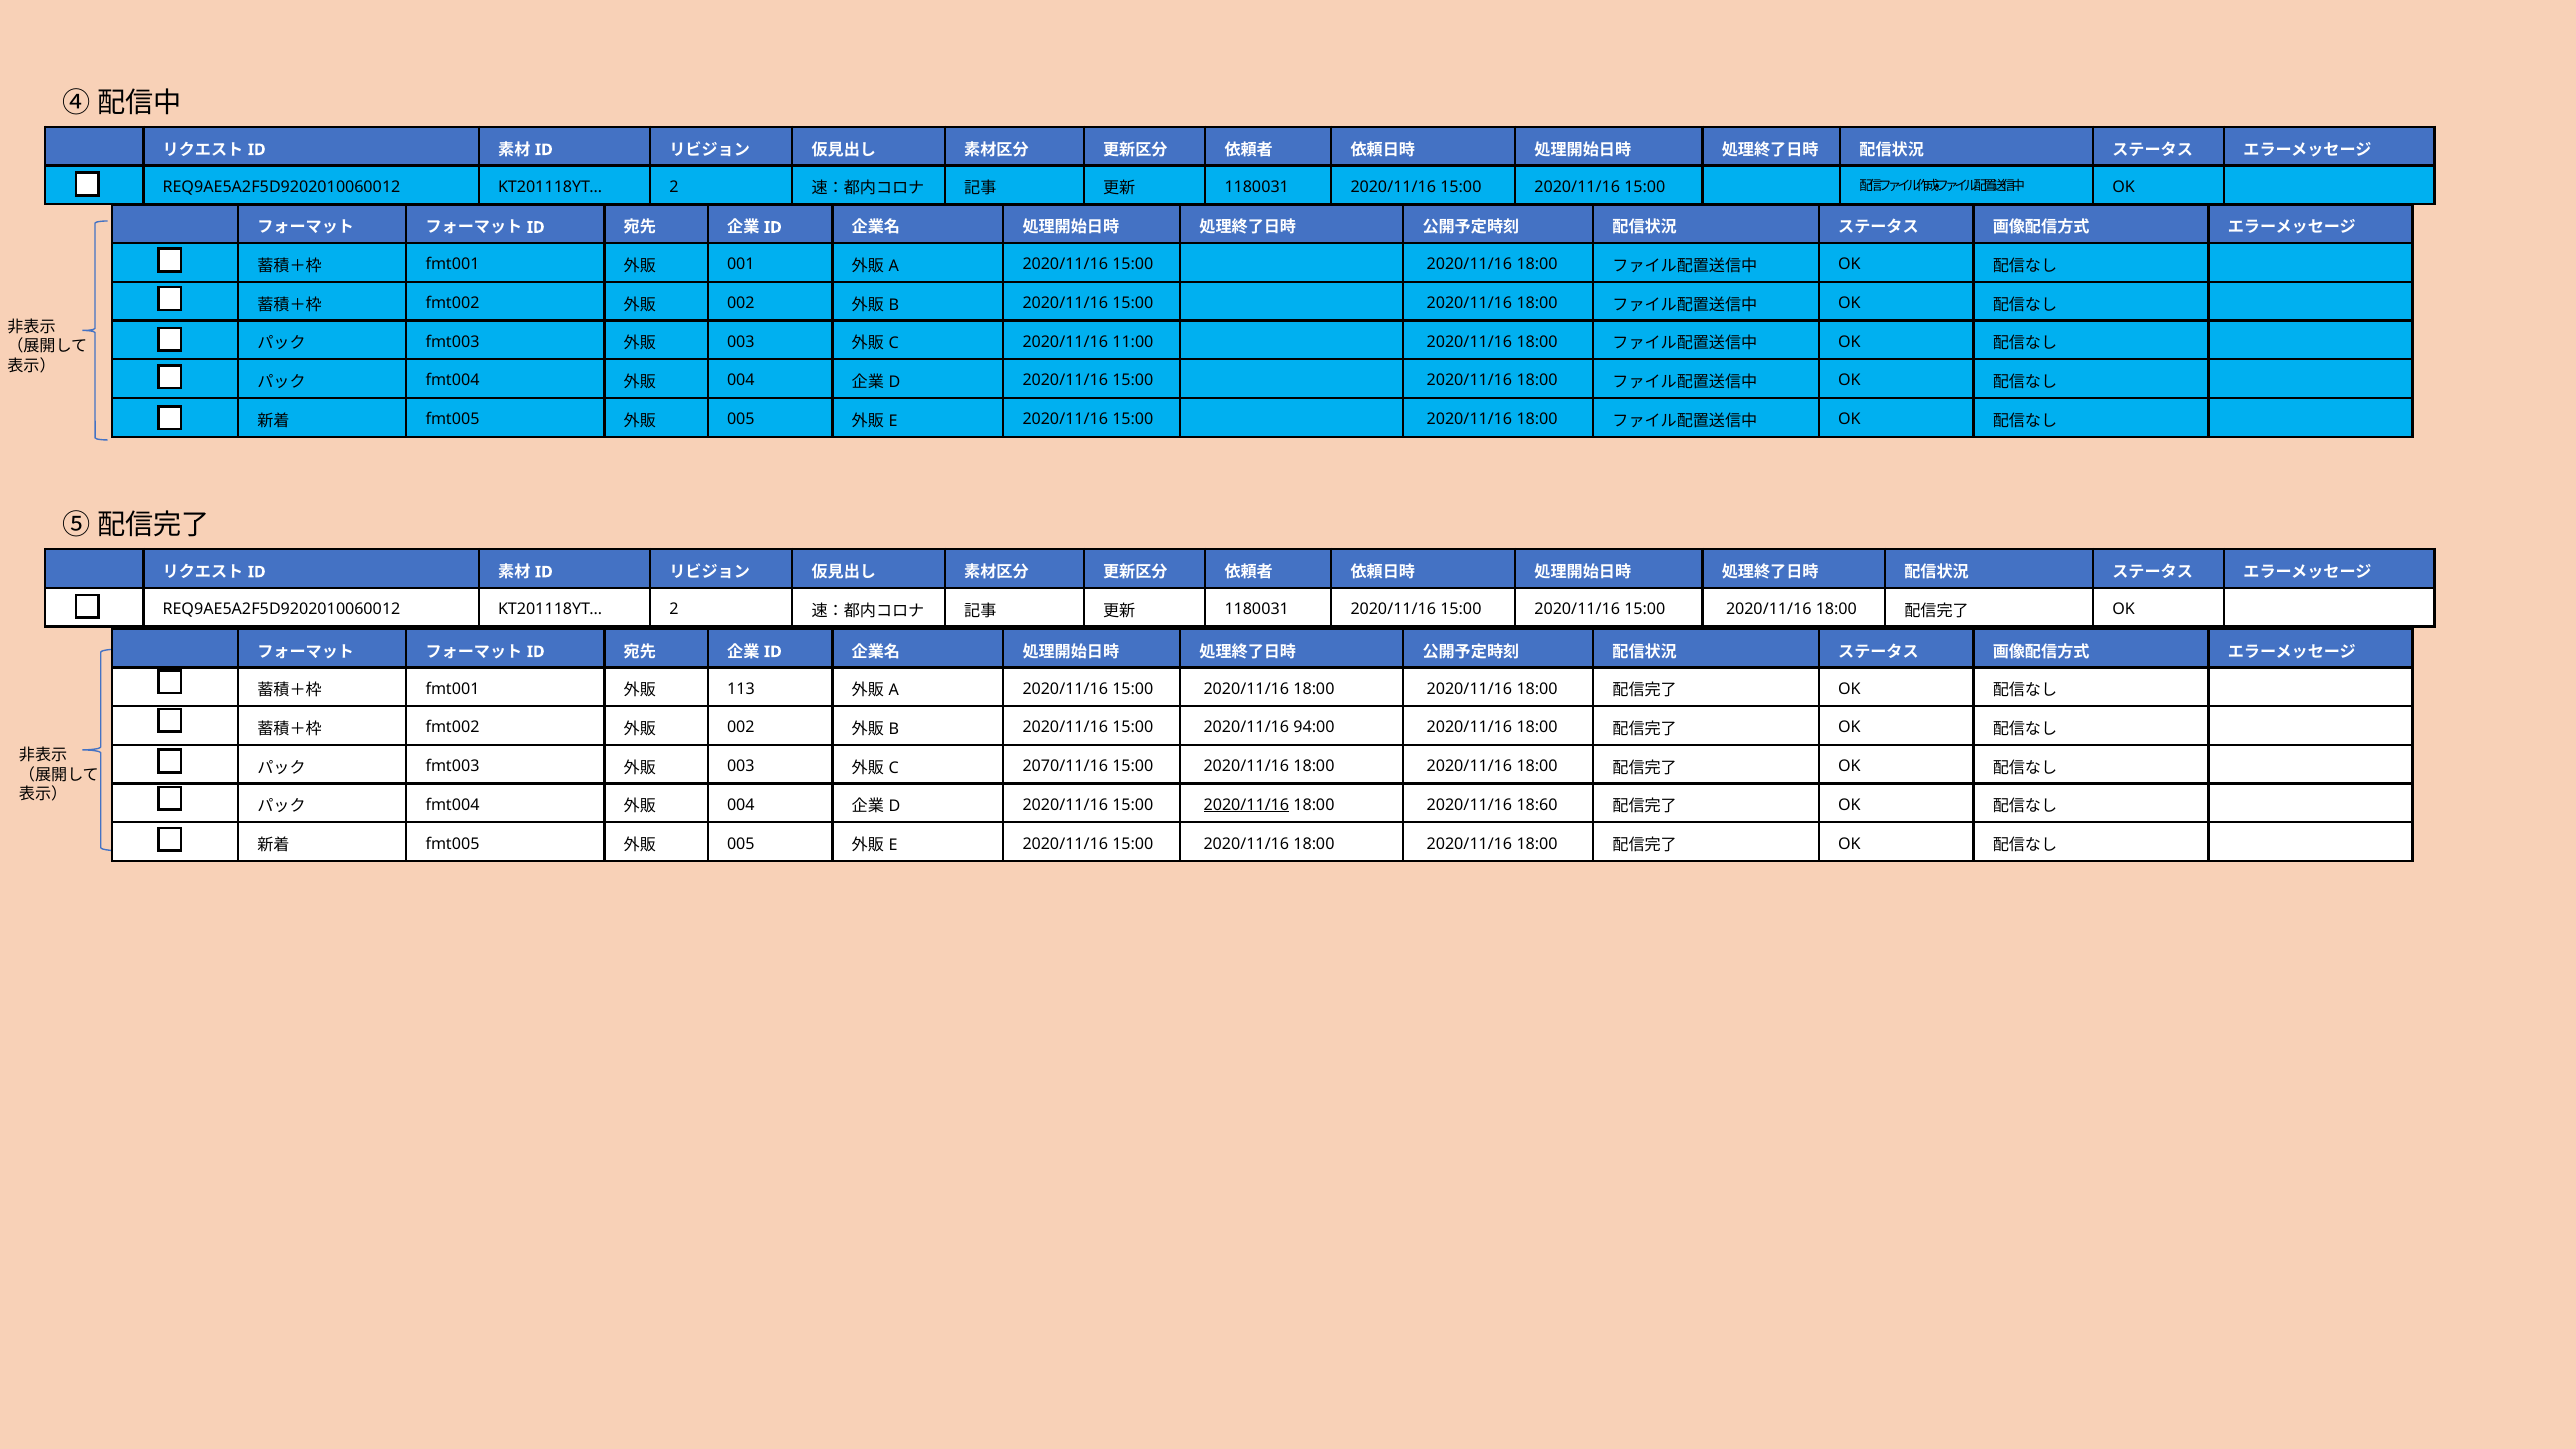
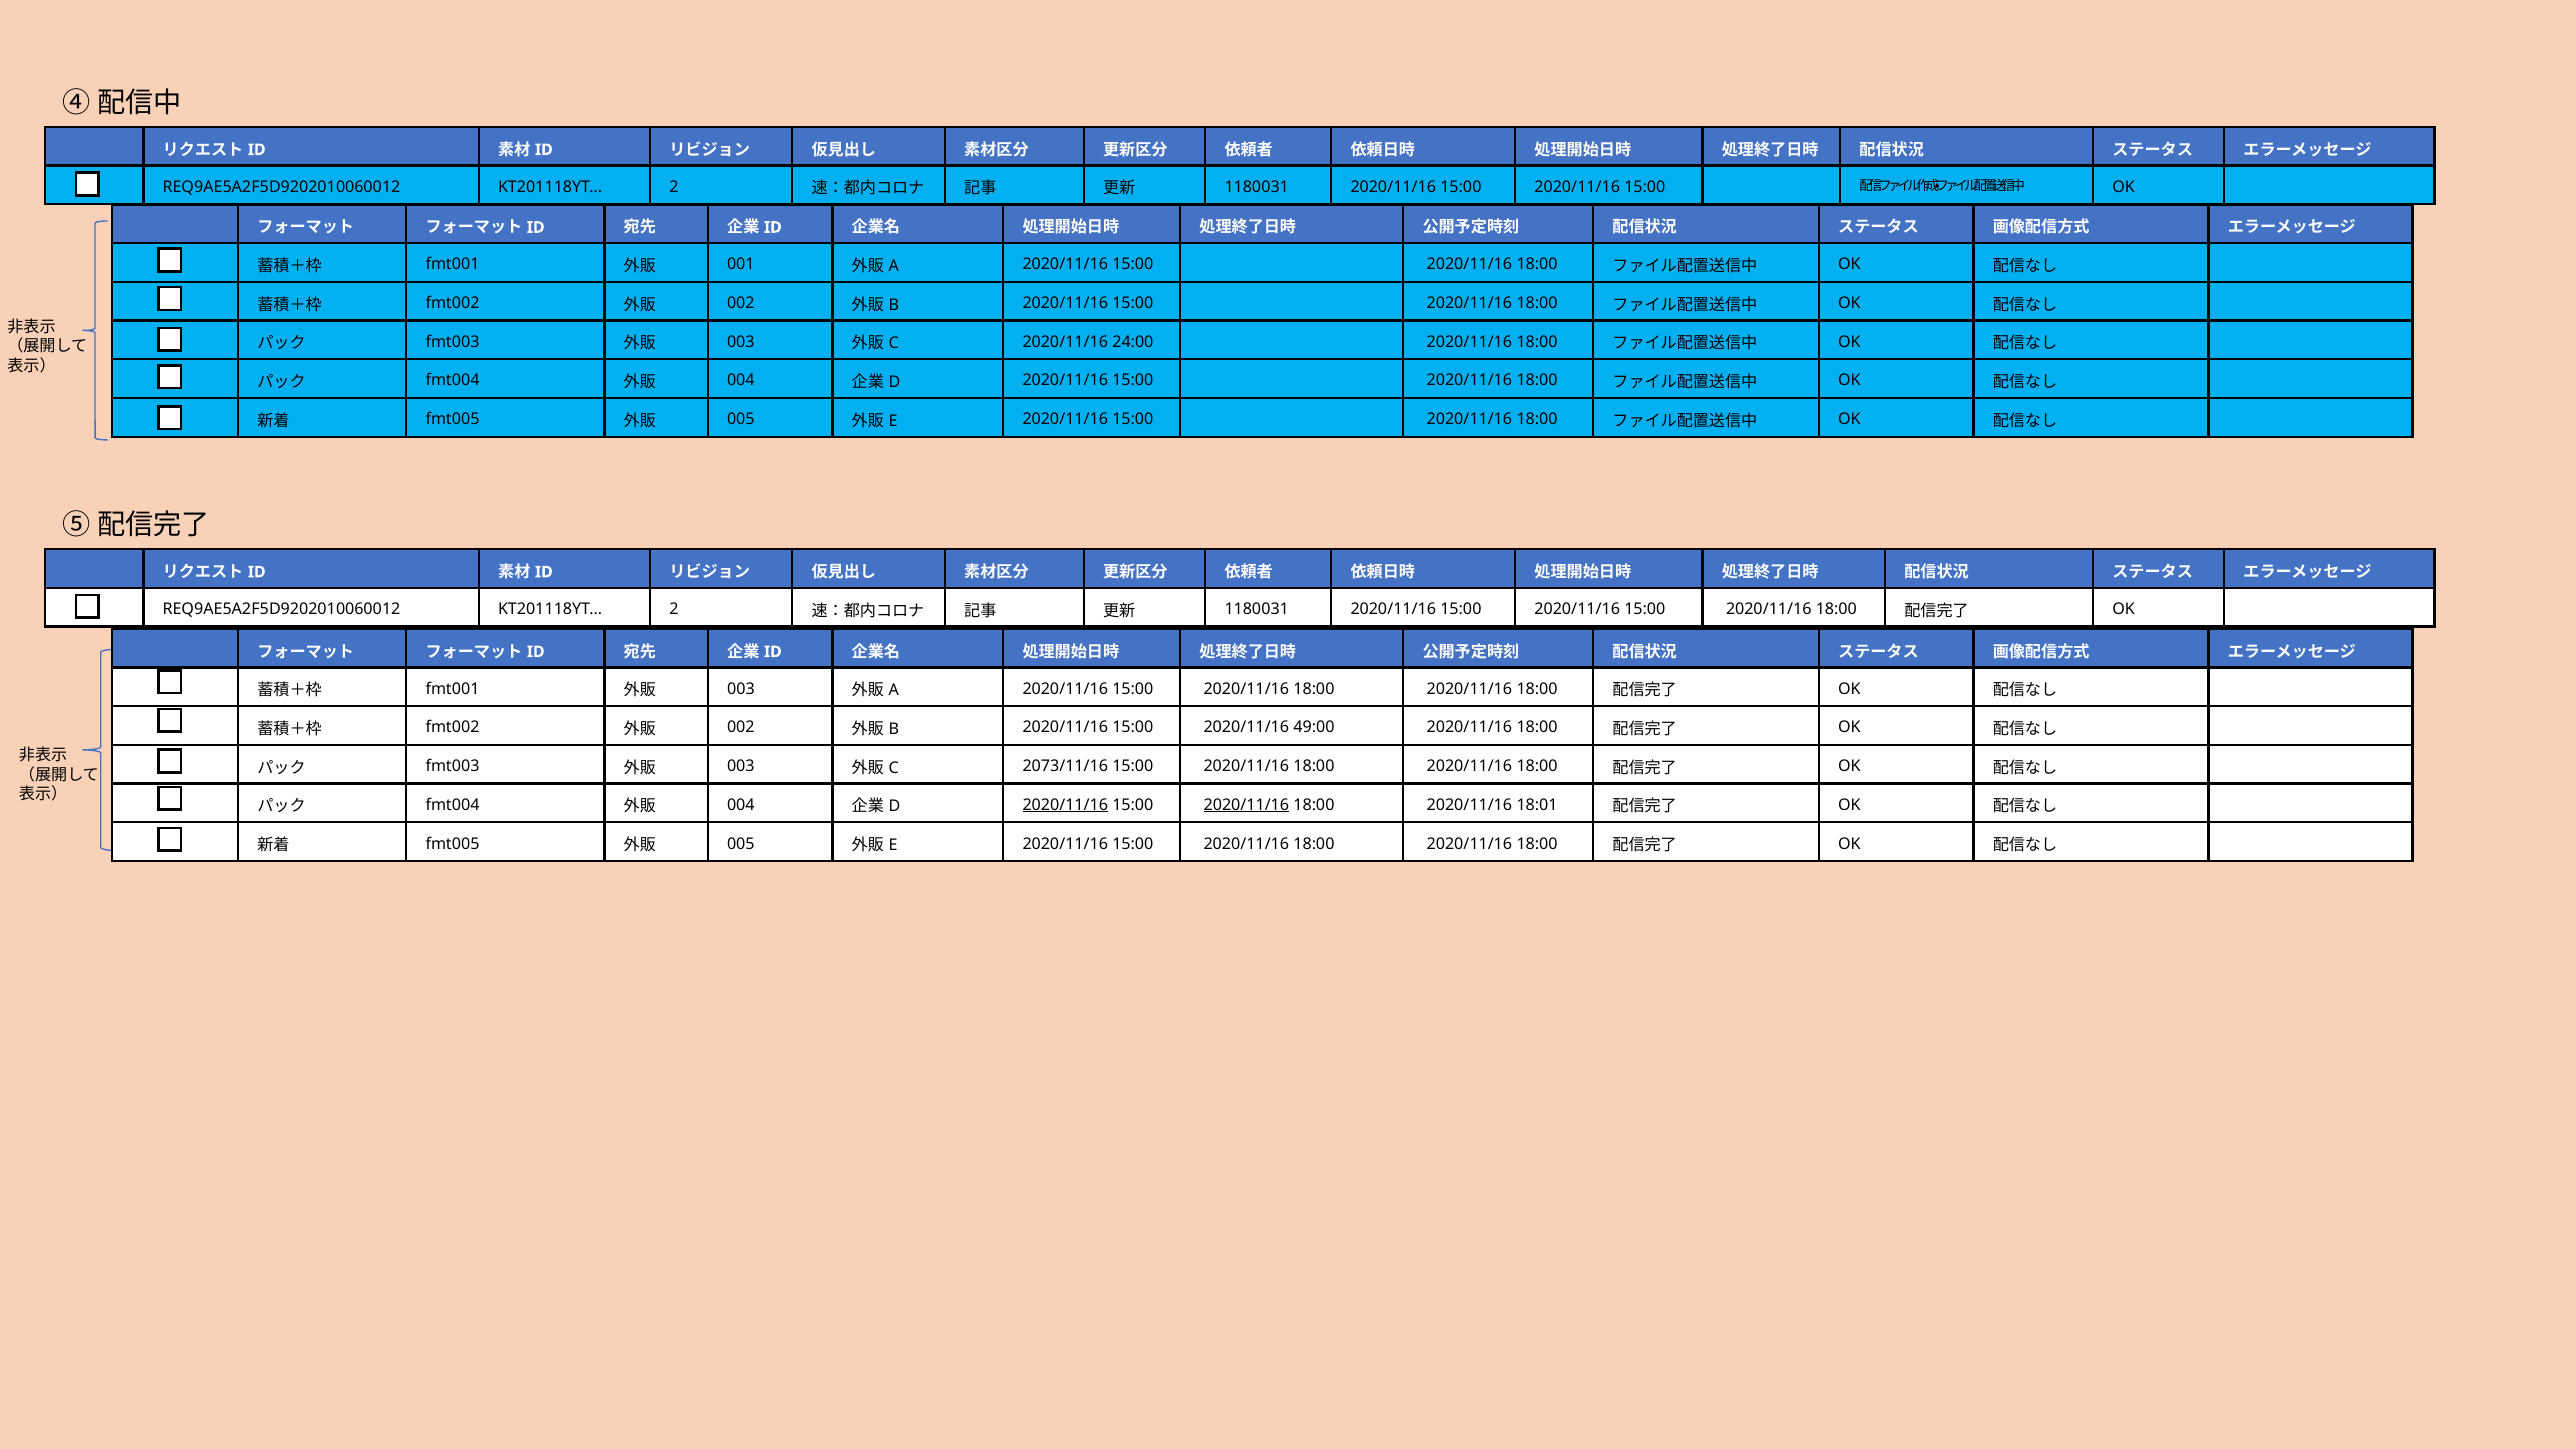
11:00: 11:00 -> 24:00 (1133, 342)
113: 113 -> 003 (741, 689)
94:00: 94:00 -> 49:00 (1314, 728)
2070/11/16: 2070/11/16 -> 2073/11/16 (1065, 766)
2020/11/16 underline: none -> present (1065, 805)
18:60: 18:60 -> 18:01 (1537, 805)
